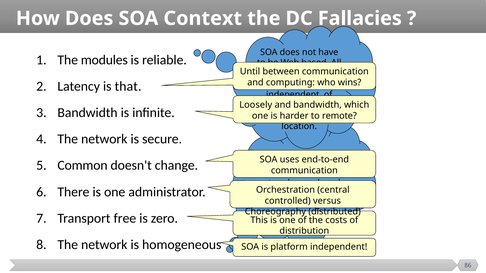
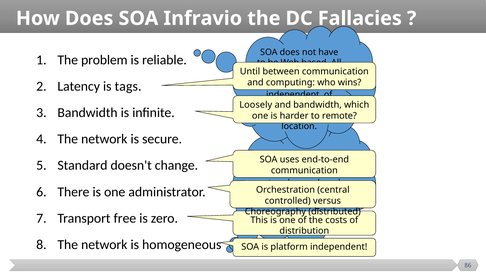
Context: Context -> Infravio (203, 18)
modules: modules -> problem (104, 60)
that: that -> tags (128, 86)
Common: Common -> Standard (82, 166)
